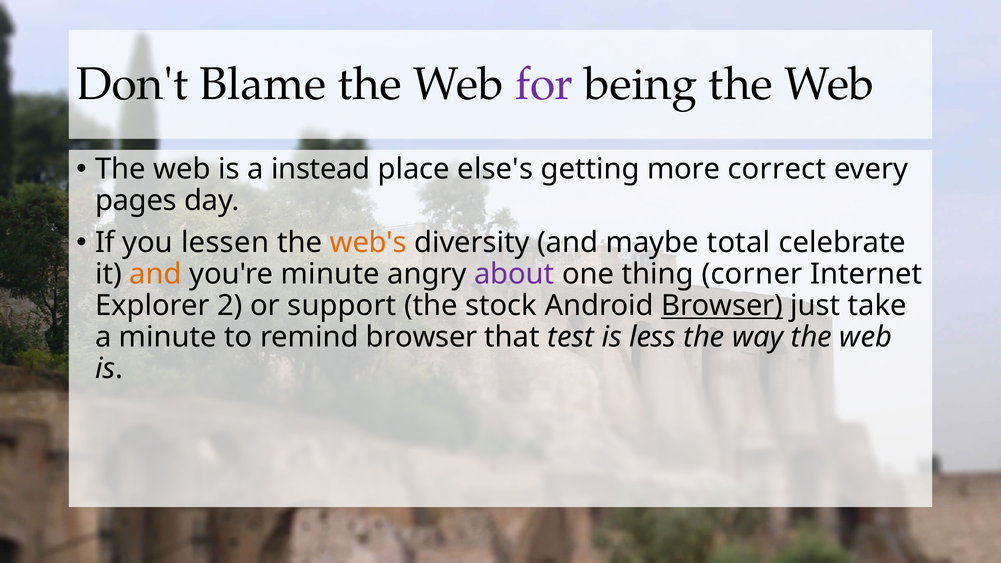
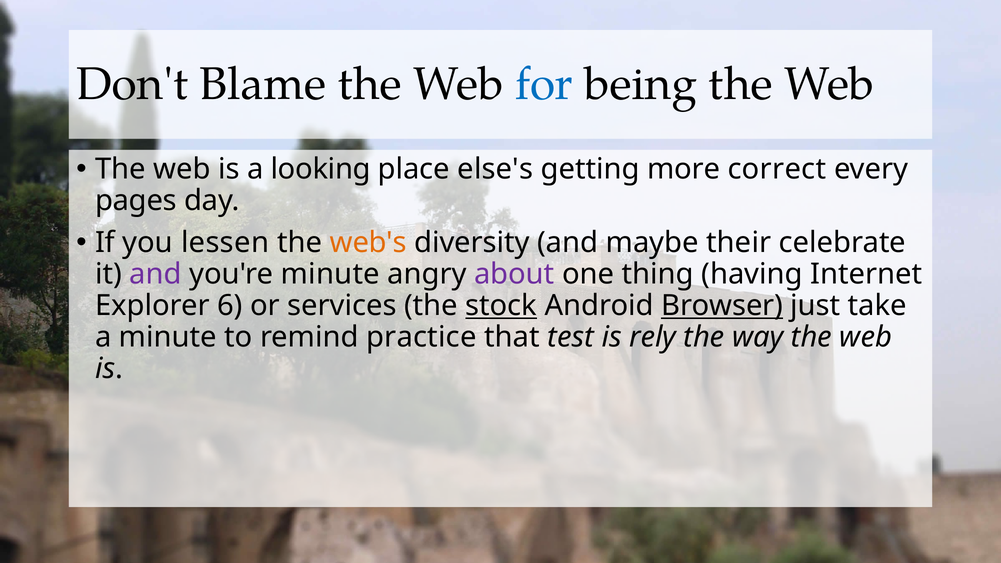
for colour: purple -> blue (544, 84)
instead: instead -> looking (321, 169)
total: total -> their (739, 243)
and colour: orange -> purple (156, 274)
corner: corner -> having (752, 274)
2: 2 -> 6 (230, 306)
support: support -> services (342, 306)
stock underline: none -> present (501, 306)
remind browser: browser -> practice (421, 337)
less: less -> rely (653, 337)
